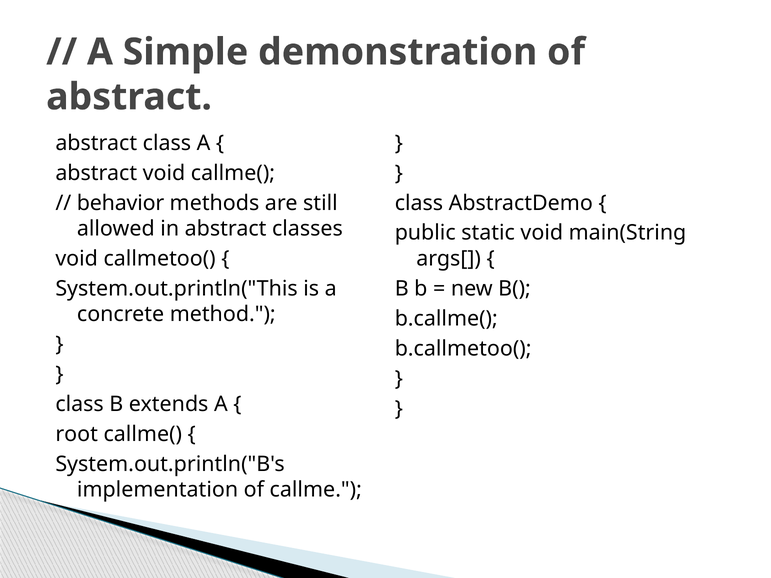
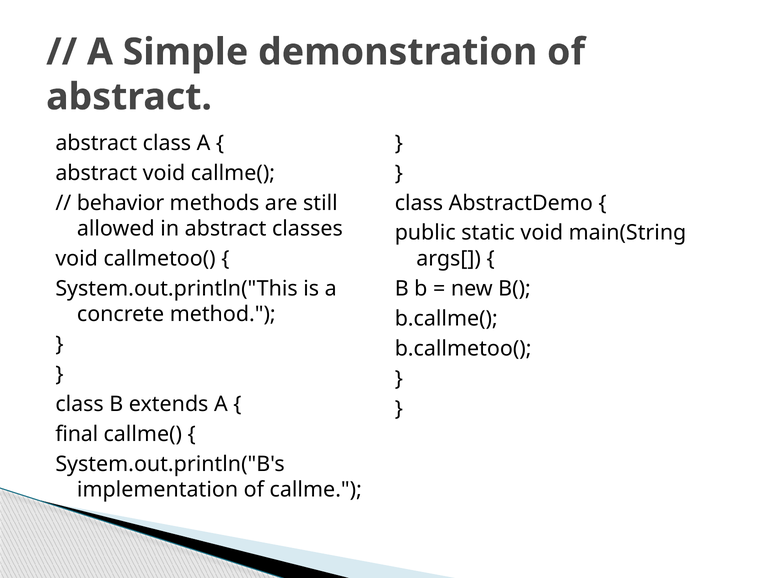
root: root -> final (77, 434)
